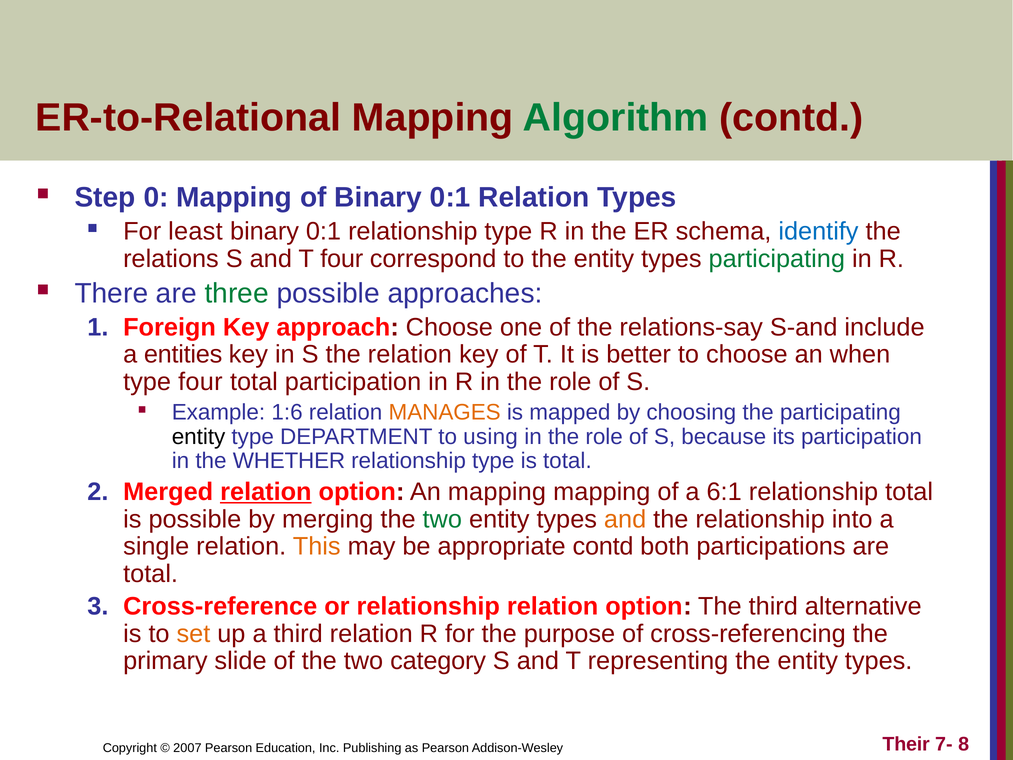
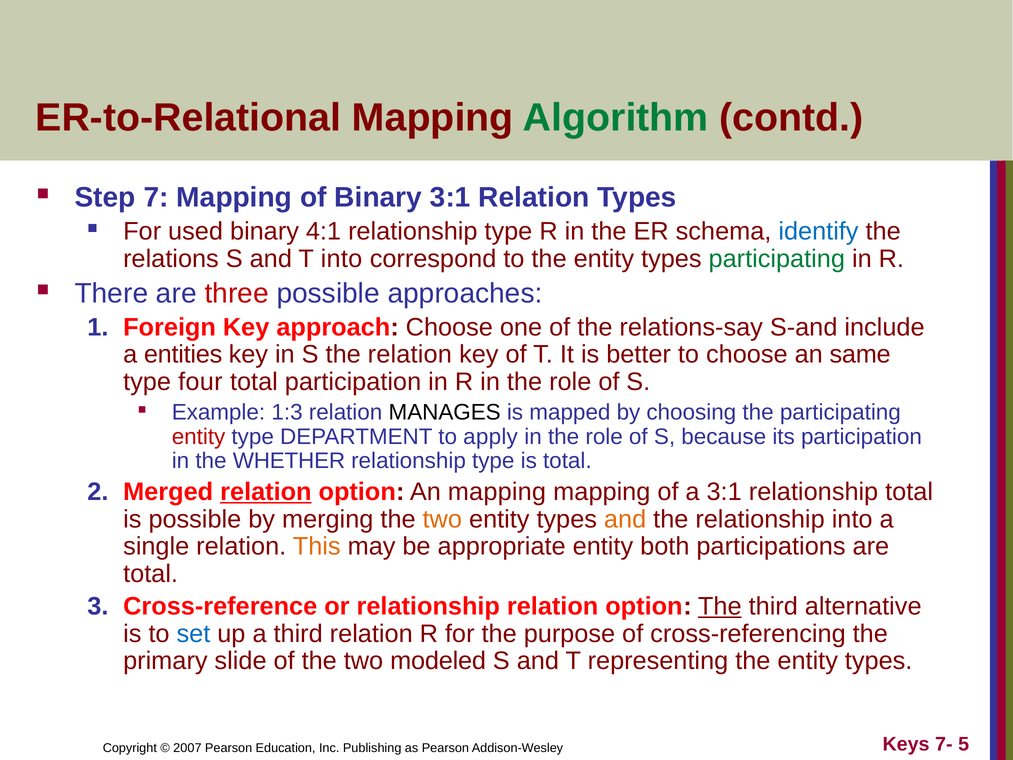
0: 0 -> 7 (156, 197)
of Binary 0:1: 0:1 -> 3:1 (450, 197)
least: least -> used (196, 231)
0:1: 0:1 -> 4:1 (323, 231)
T four: four -> into (342, 259)
three colour: green -> red (237, 293)
when: when -> same (860, 354)
1:6: 1:6 -> 1:3 (287, 412)
MANAGES colour: orange -> black (445, 412)
entity colour: black -> red (199, 436)
using: using -> apply (491, 436)
a 6:1: 6:1 -> 3:1 (724, 492)
two colour: green -> orange (442, 519)
appropriate contd: contd -> entity (603, 546)
The underline: none -> present (720, 606)
set colour: orange -> blue (193, 634)
category: category -> modeled (438, 661)
Their: Their -> Keys (906, 744)
8: 8 -> 5 (964, 744)
